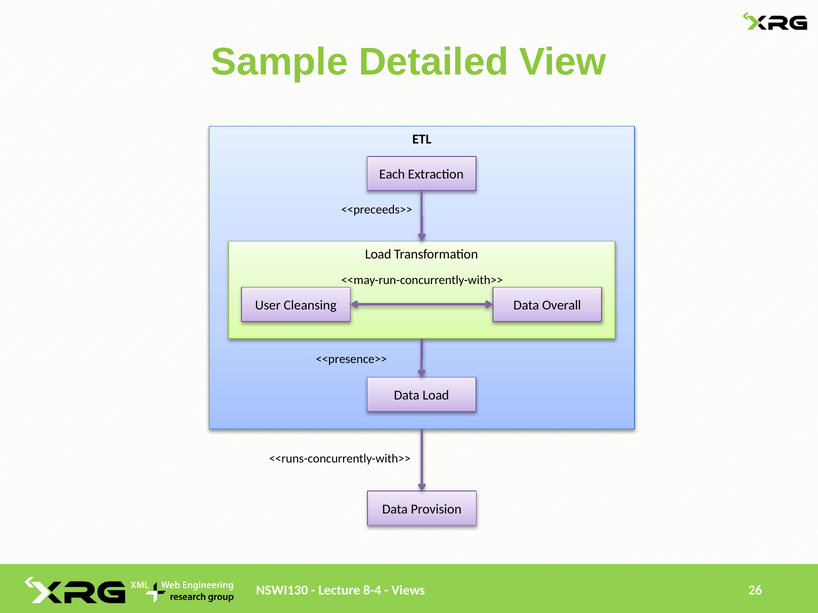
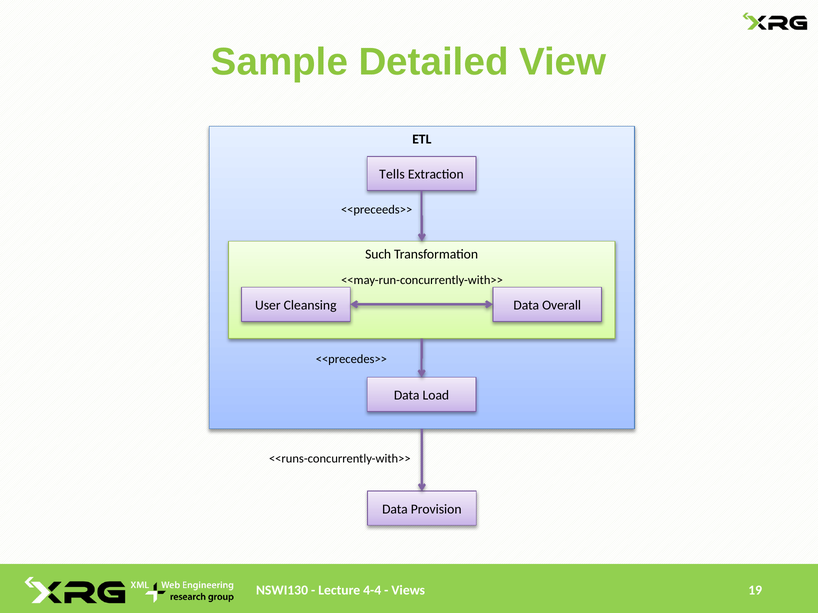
Each: Each -> Tells (392, 175)
Load: Load -> Such (378, 255)
<<presence>>: <<presence>> -> <<precedes>> (351, 359)
8-4: 8-4 -> 4-4 (372, 591)
26: 26 -> 19 (755, 591)
